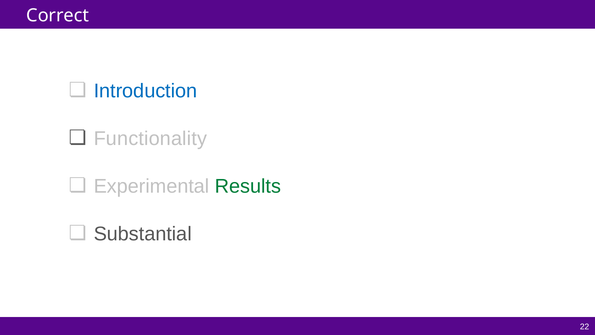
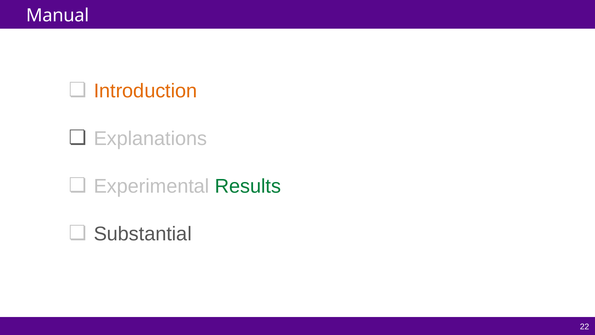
Correct: Correct -> Manual (58, 16)
Introduction colour: blue -> orange (145, 91)
Functionality: Functionality -> Explanations (150, 139)
